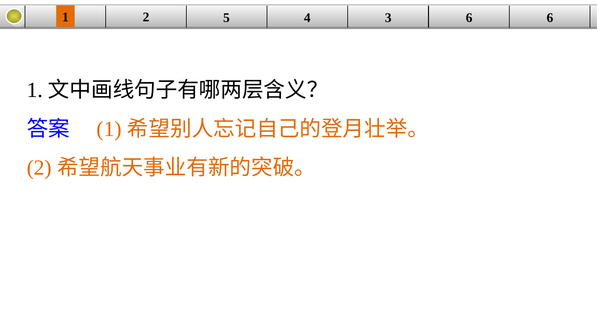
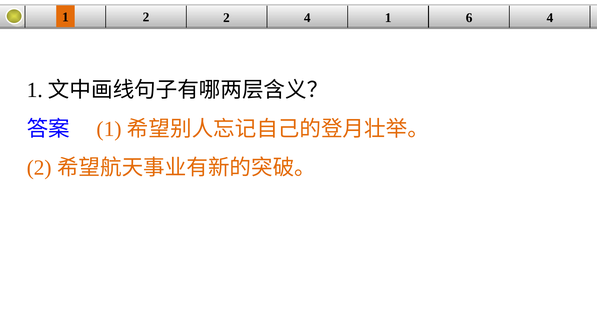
2 5: 5 -> 2 (226, 18)
4 3: 3 -> 1 (388, 18)
6 6: 6 -> 4 (550, 18)
